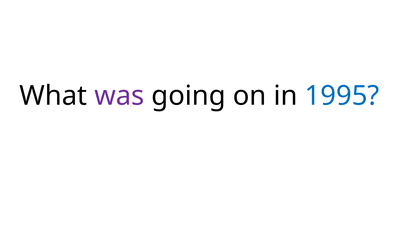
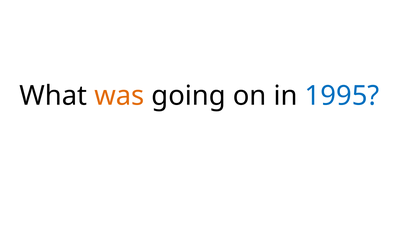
was colour: purple -> orange (119, 95)
